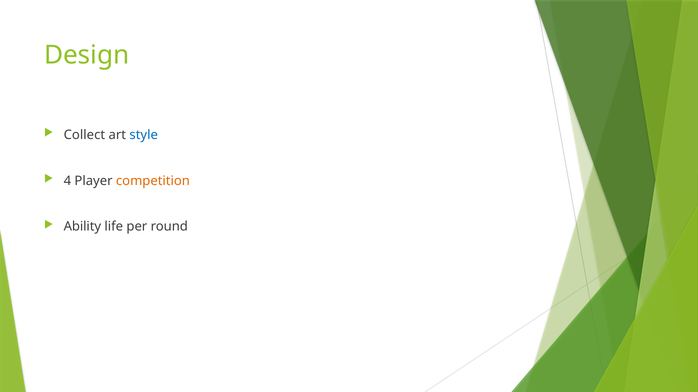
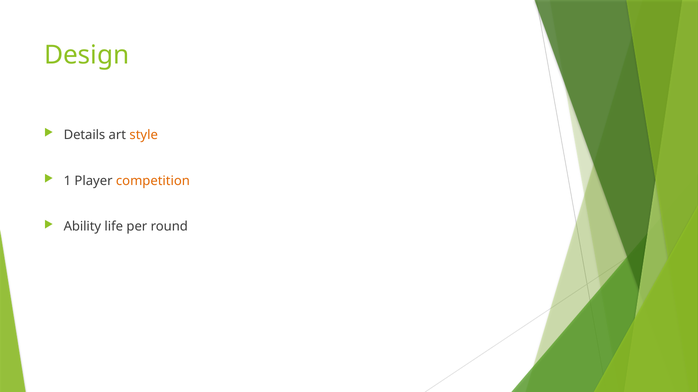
Collect: Collect -> Details (84, 135)
style colour: blue -> orange (144, 135)
4: 4 -> 1 (67, 181)
